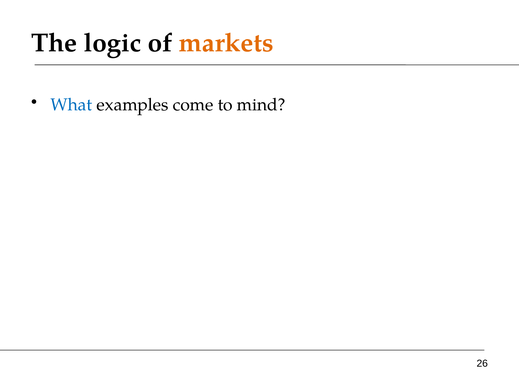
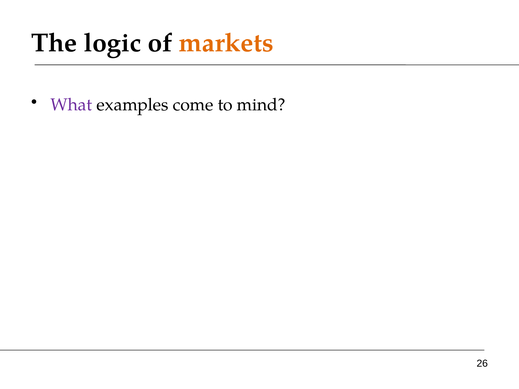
What colour: blue -> purple (71, 105)
